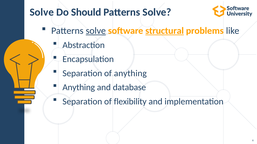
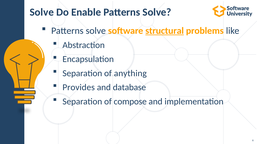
Should: Should -> Enable (86, 12)
solve underline: present -> none (96, 31)
Anything: Anything -> Provides (79, 88)
flexibility: flexibility -> compose (130, 102)
